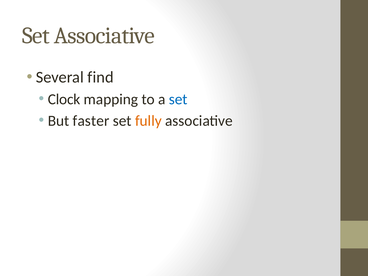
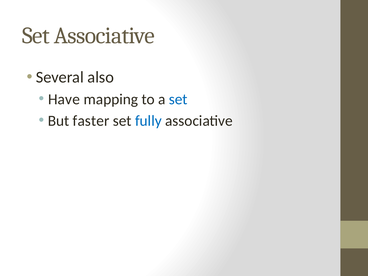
find: find -> also (101, 77)
Clock: Clock -> Have (64, 99)
fully colour: orange -> blue (148, 121)
